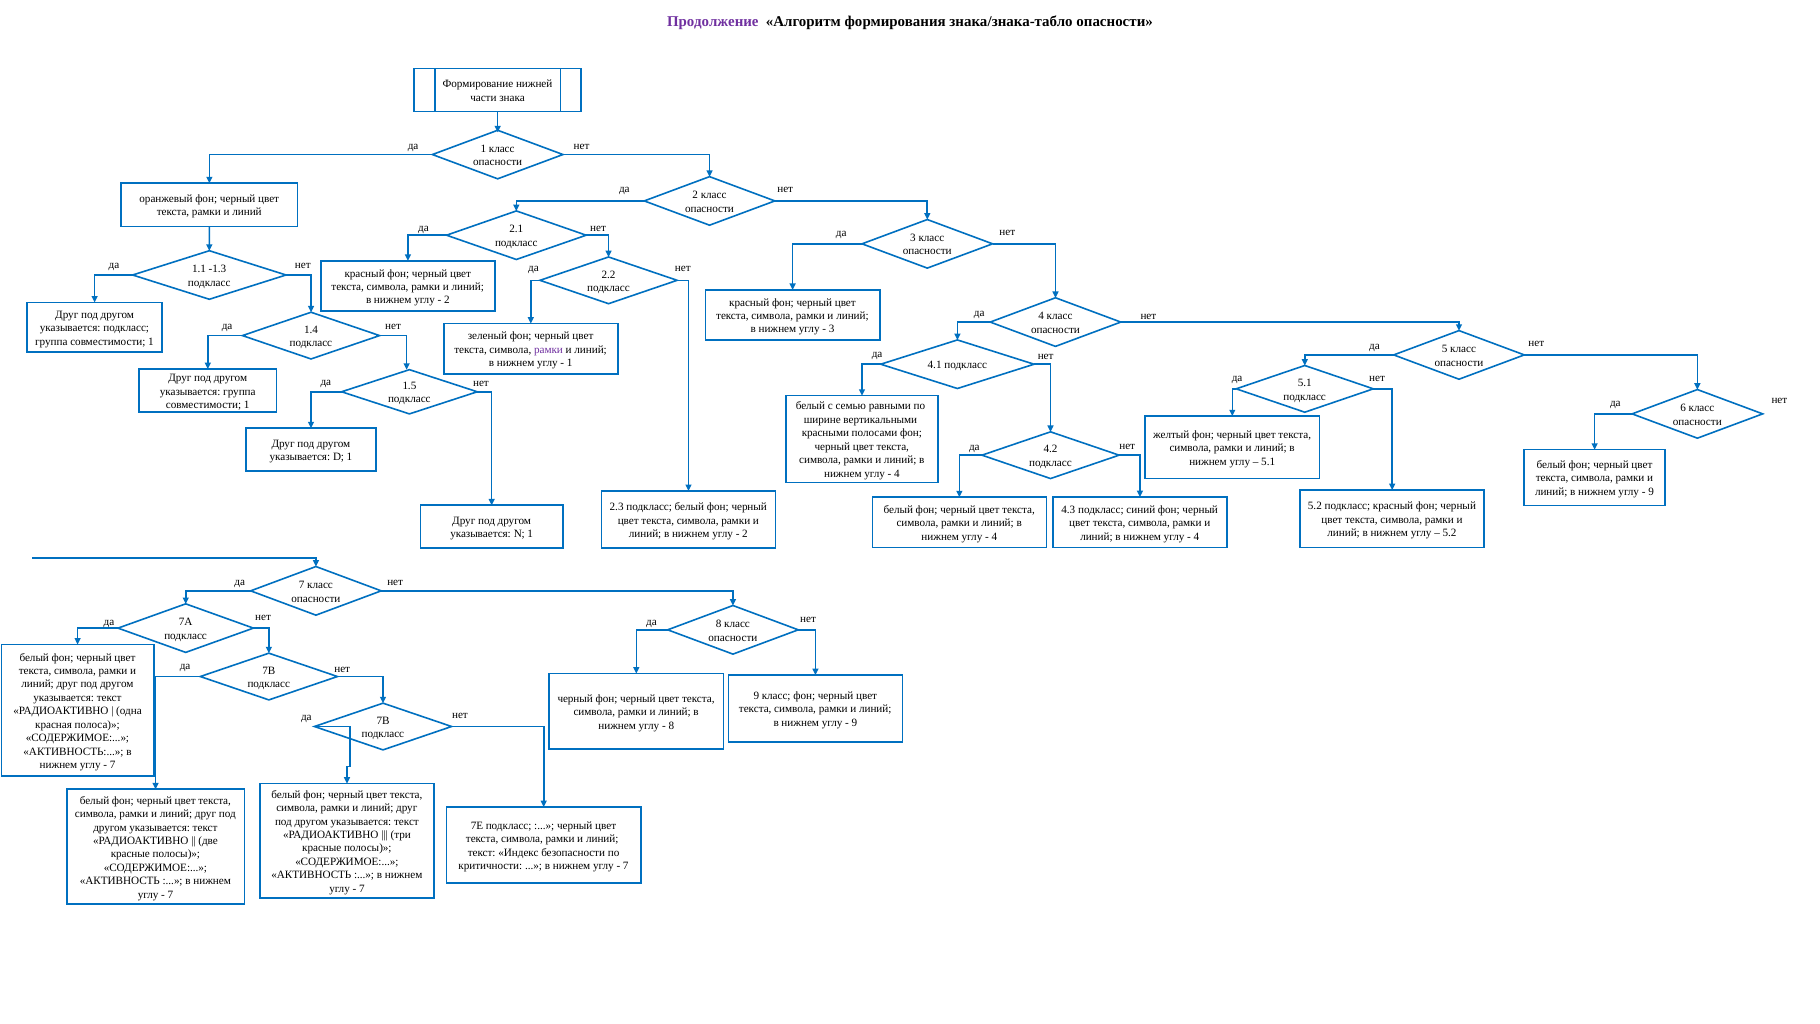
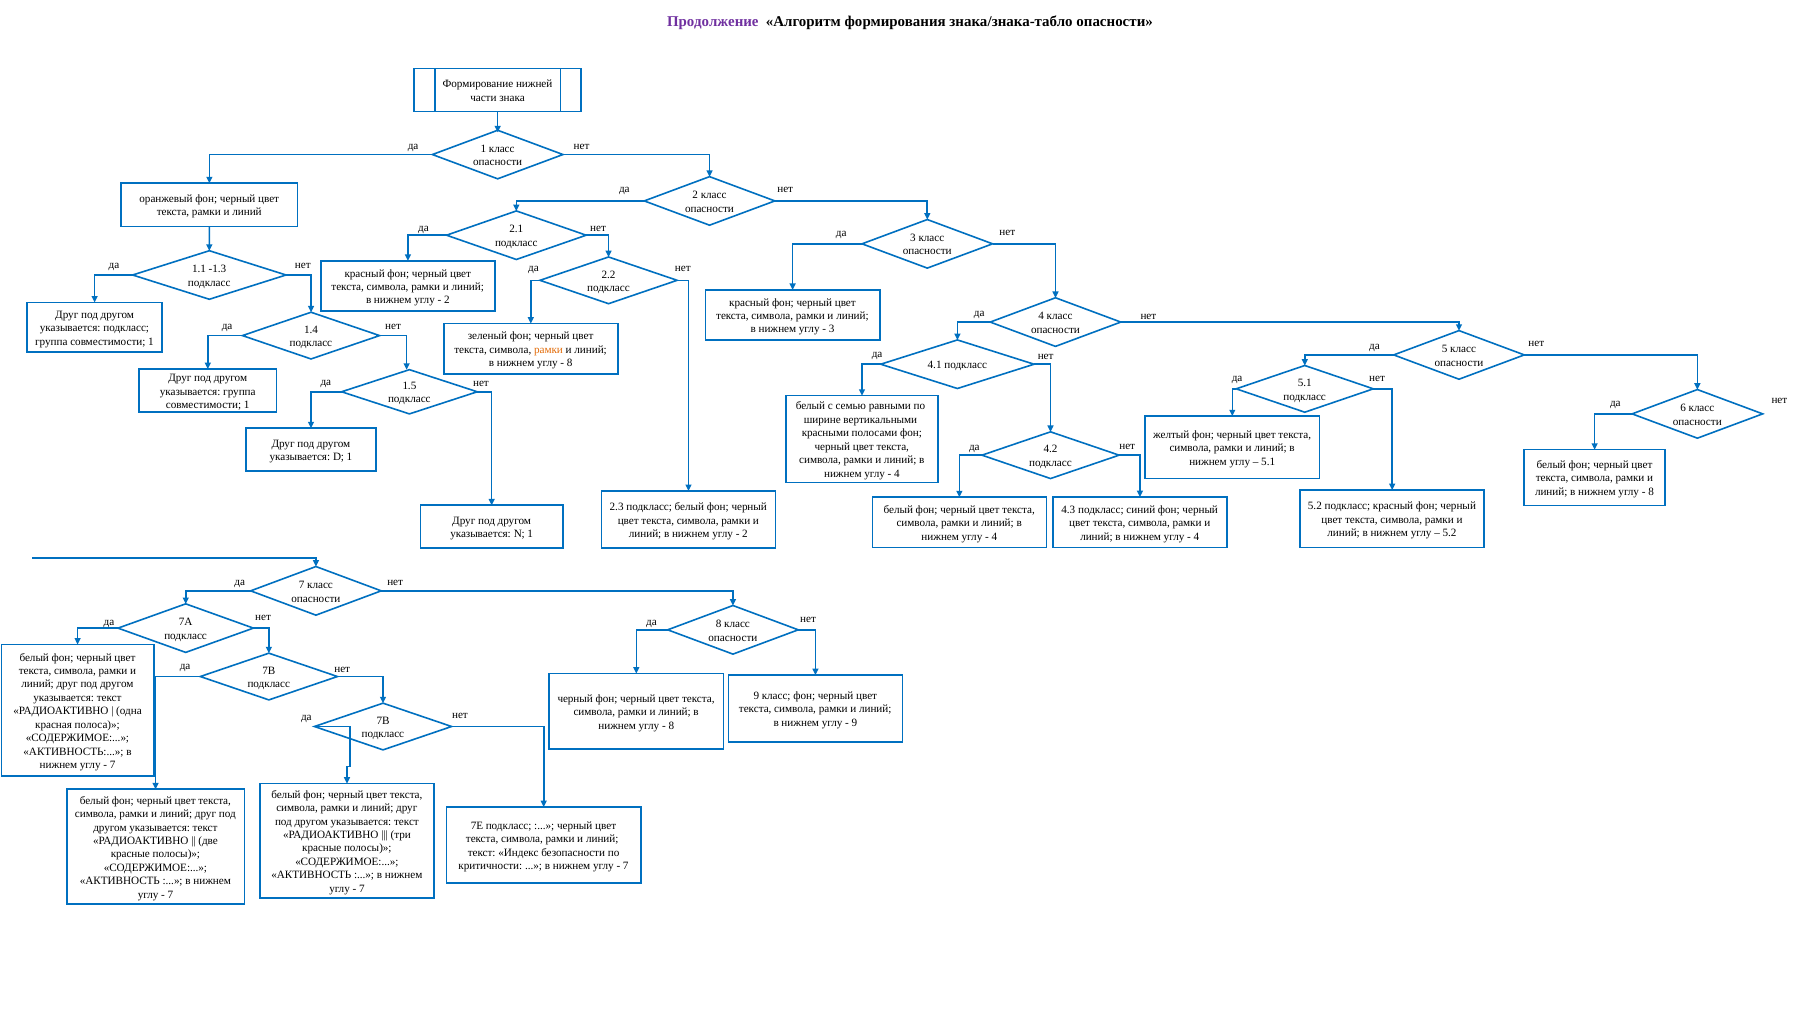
рамки colour: purple -> orange (549, 349)
1: 1 -> 8 (570, 363)
9: 9 -> 8 (1651, 492)
